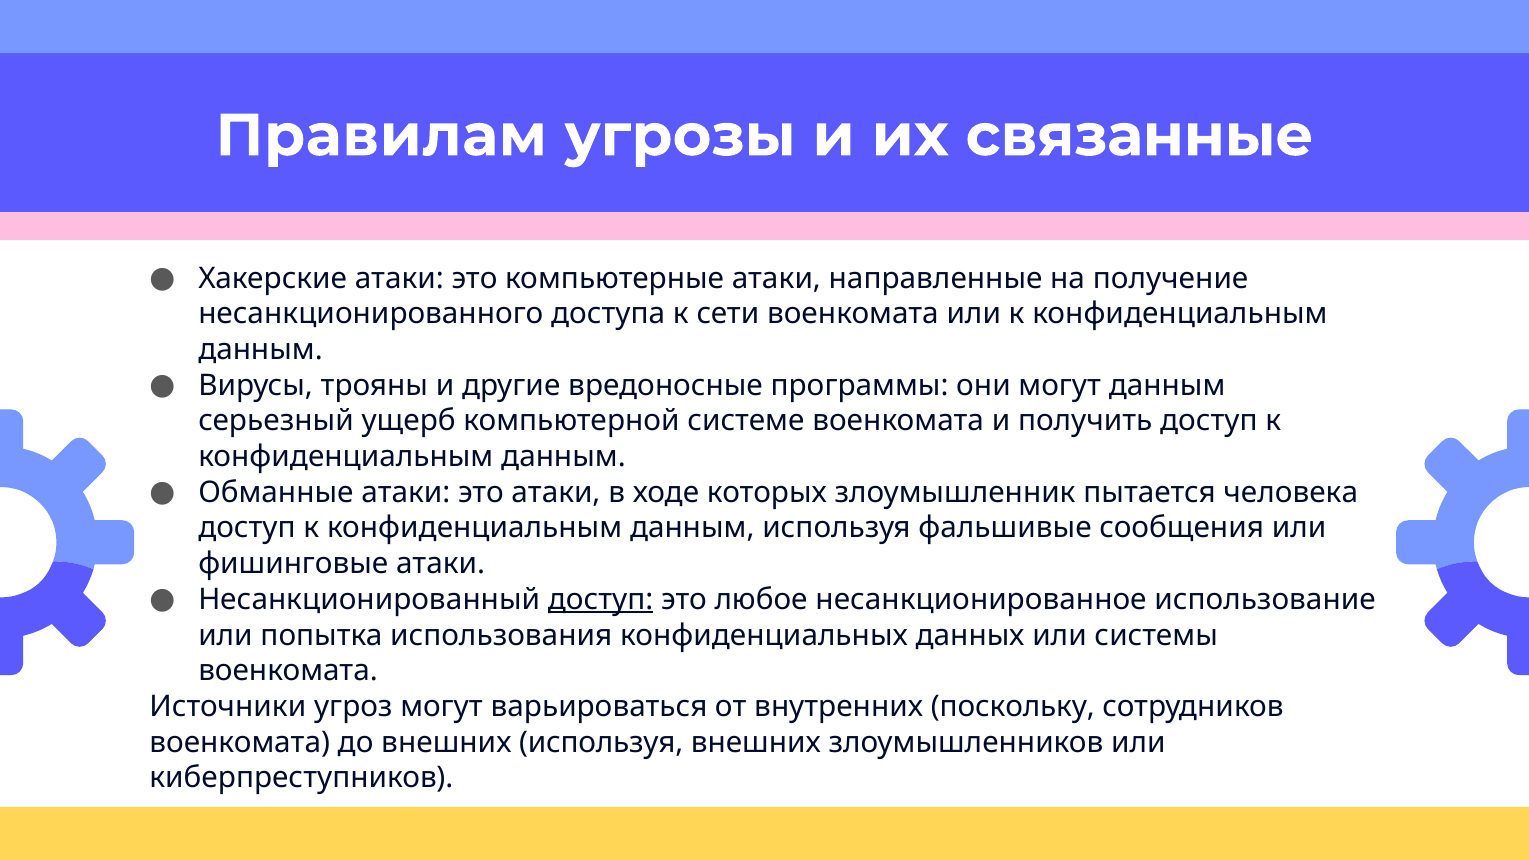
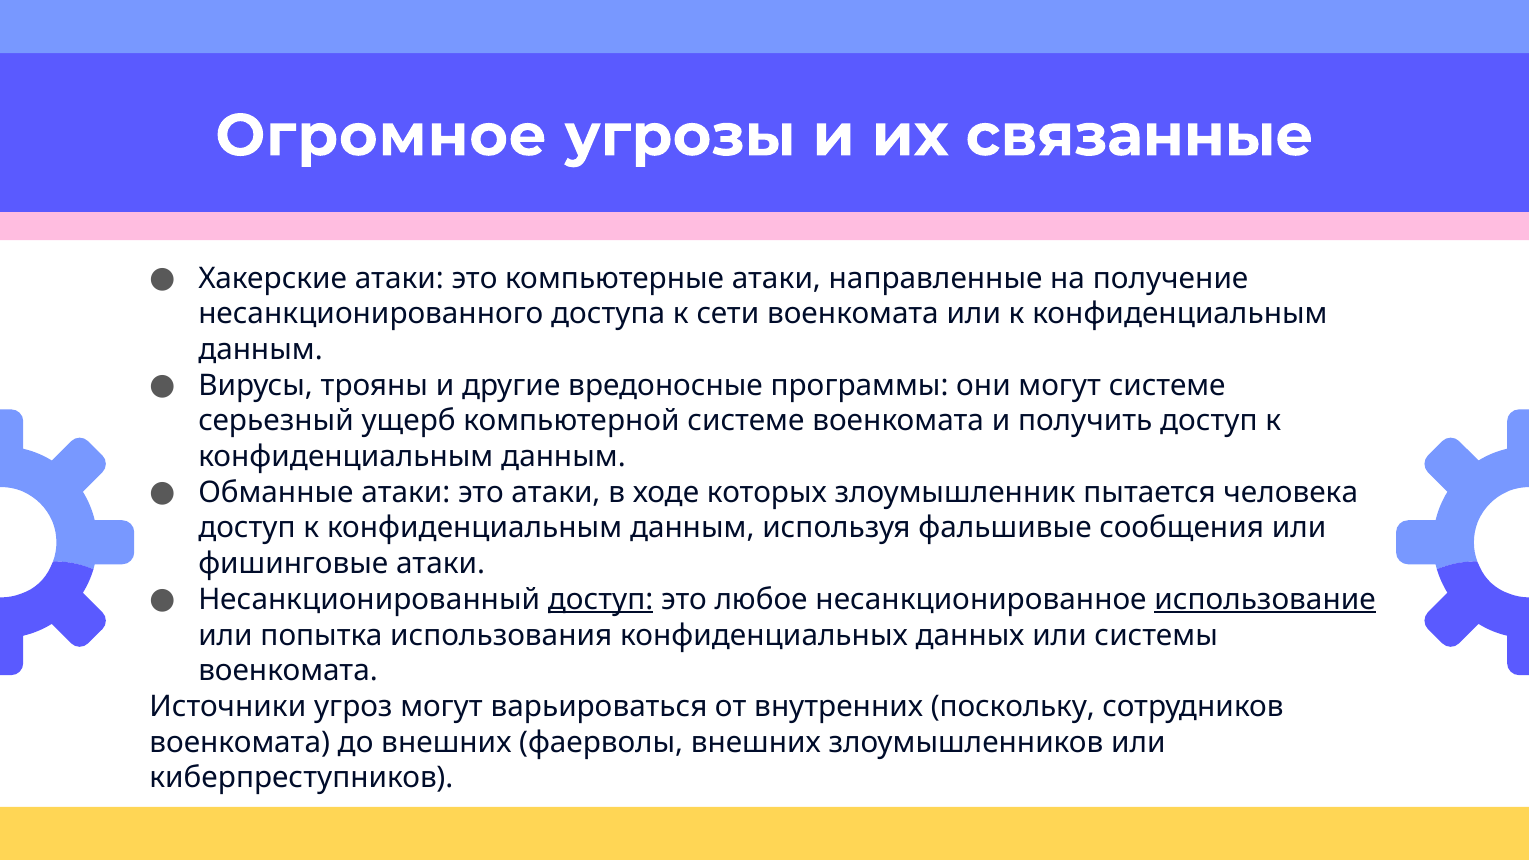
Правилам: Правилам -> Огромное (381, 136)
могут данным: данным -> системе (1167, 385)
использование underline: none -> present (1265, 600)
внешних используя: используя -> фаерволы (601, 742)
